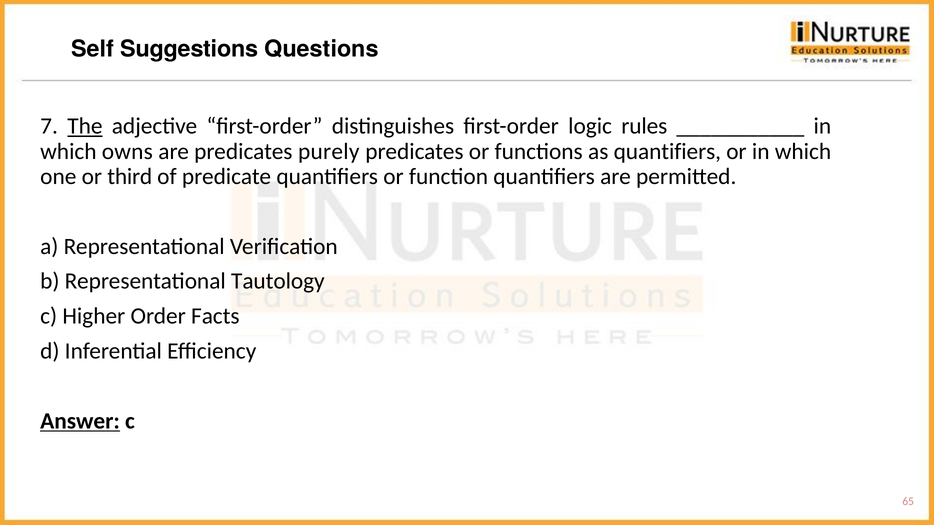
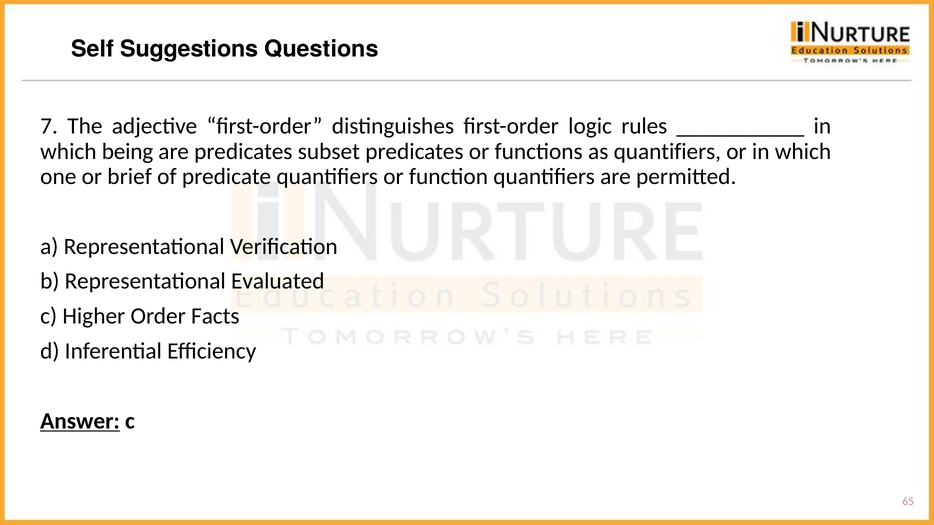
The underline: present -> none (85, 126)
owns: owns -> being (128, 151)
purely: purely -> subset (329, 151)
third: third -> brief (130, 177)
Tautology: Tautology -> Evaluated (278, 281)
